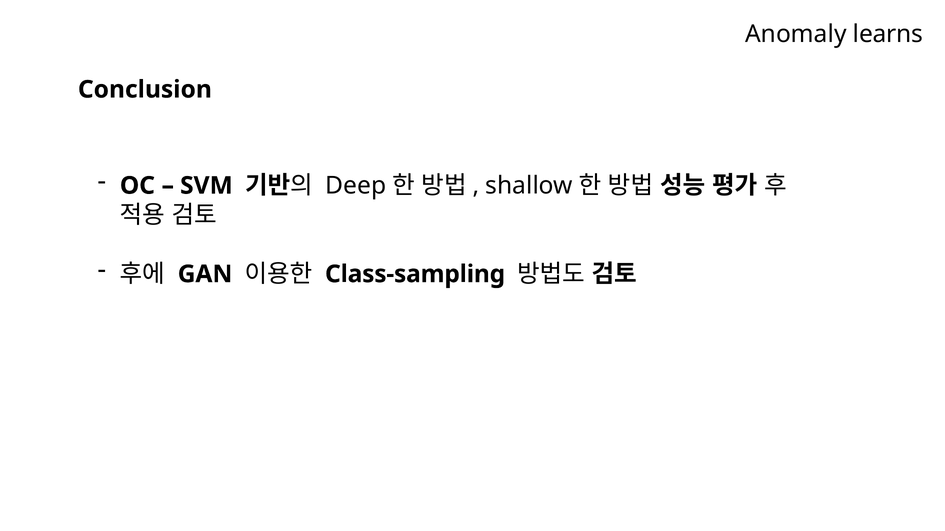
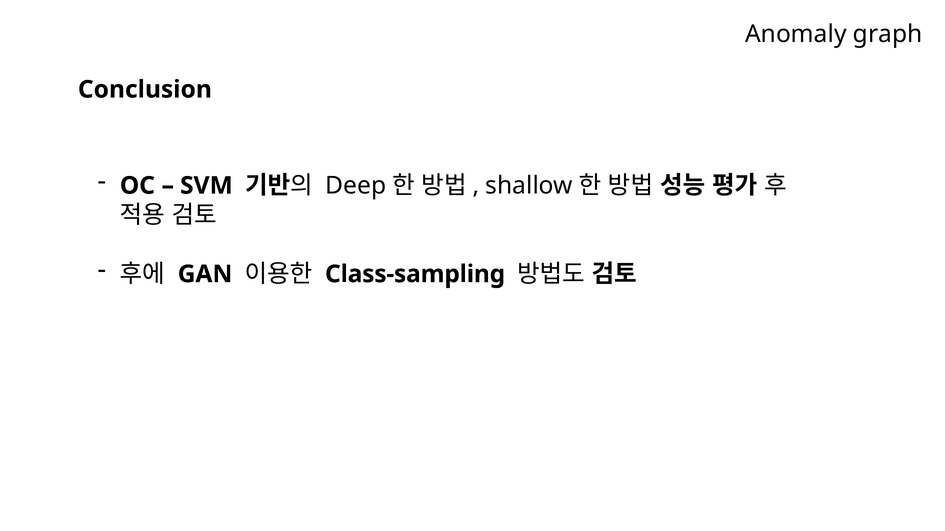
learns: learns -> graph (888, 34)
